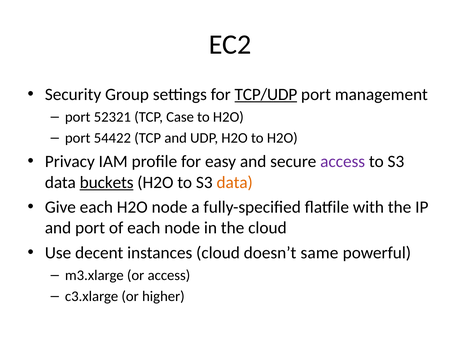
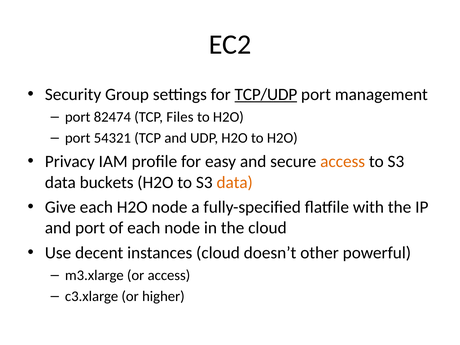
52321: 52321 -> 82474 (112, 117)
Case: Case -> Files (180, 117)
54422: 54422 -> 54321 (112, 138)
access colour: purple -> orange (343, 162)
buckets underline: present -> none (107, 182)
same: same -> other (320, 253)
